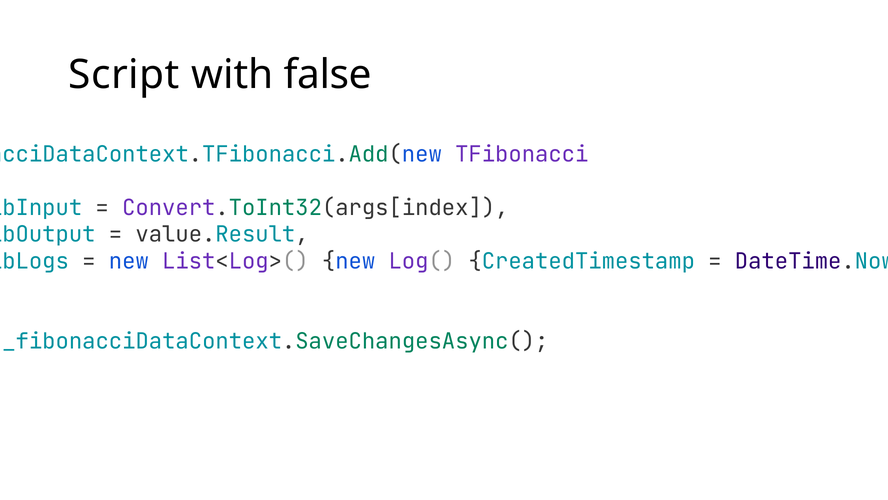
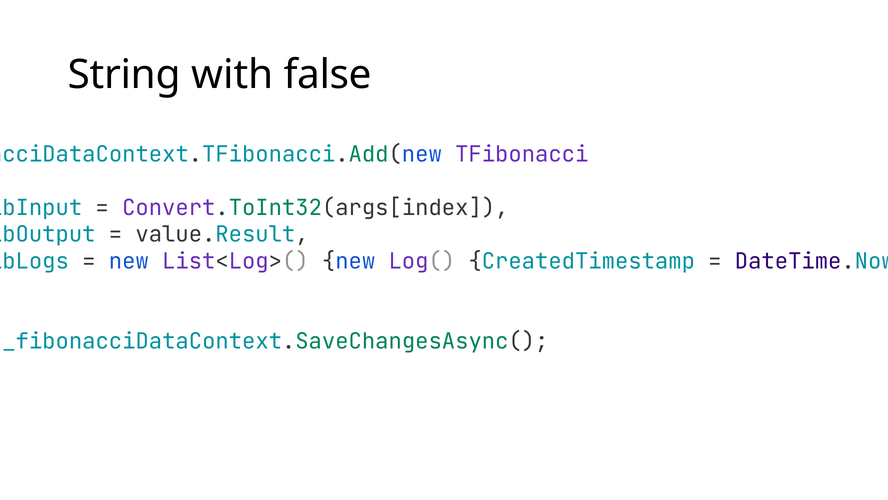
Script: Script -> String (124, 75)
